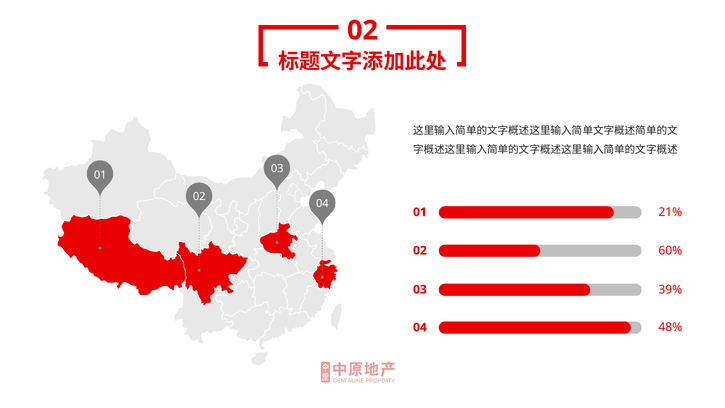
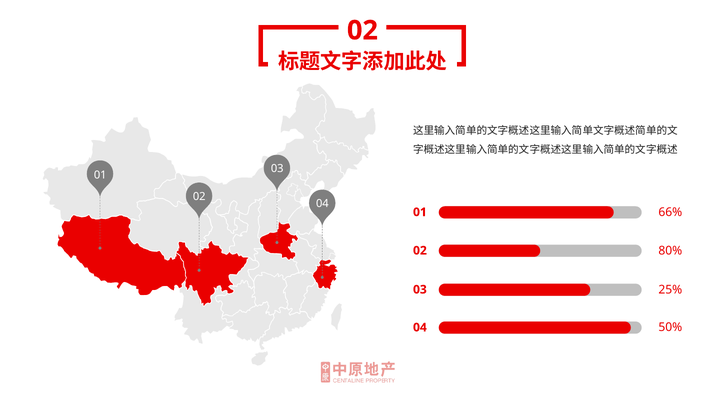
21%: 21% -> 66% (670, 212)
60%: 60% -> 80% (670, 250)
39%: 39% -> 25% (670, 289)
48%: 48% -> 50% (670, 327)
